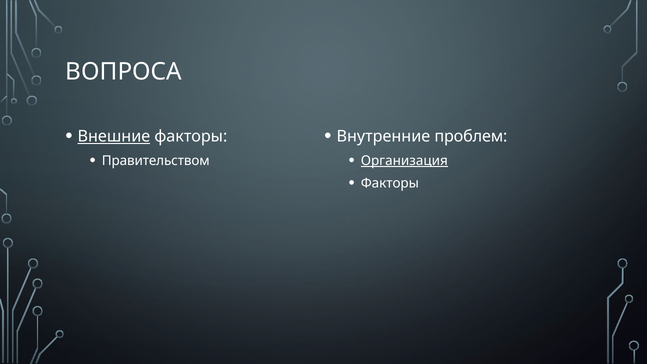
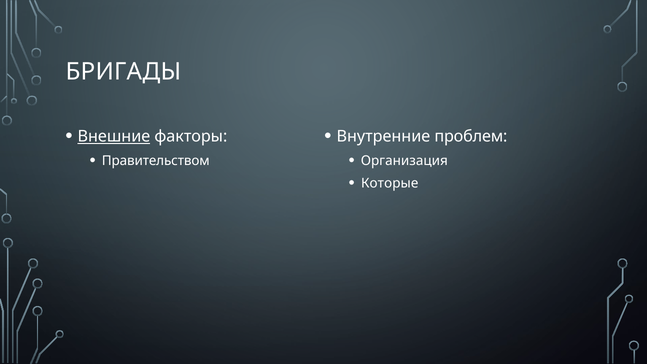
ВОПРОСА: ВОПРОСА -> БРИГАДЫ (123, 72)
Организация underline: present -> none (404, 161)
Факторы: Факторы -> Которые (390, 183)
